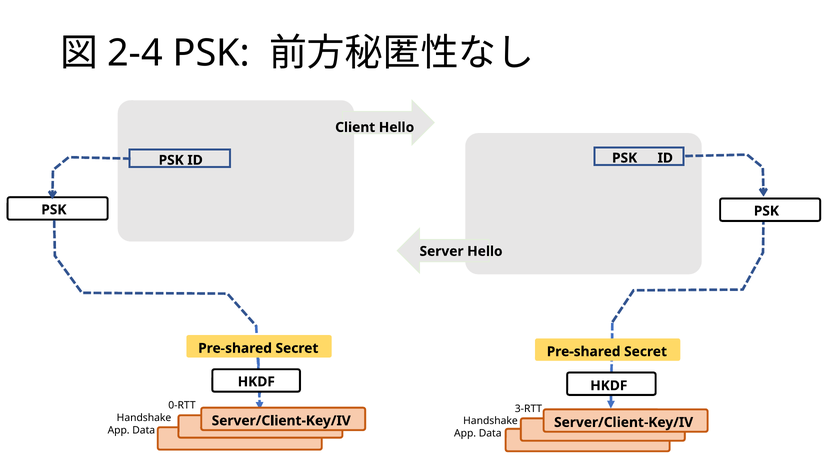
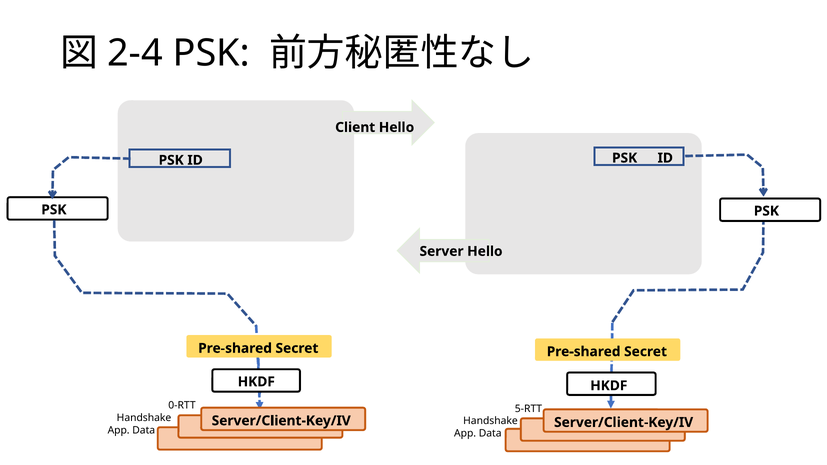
3-RTT: 3-RTT -> 5-RTT (528, 409)
